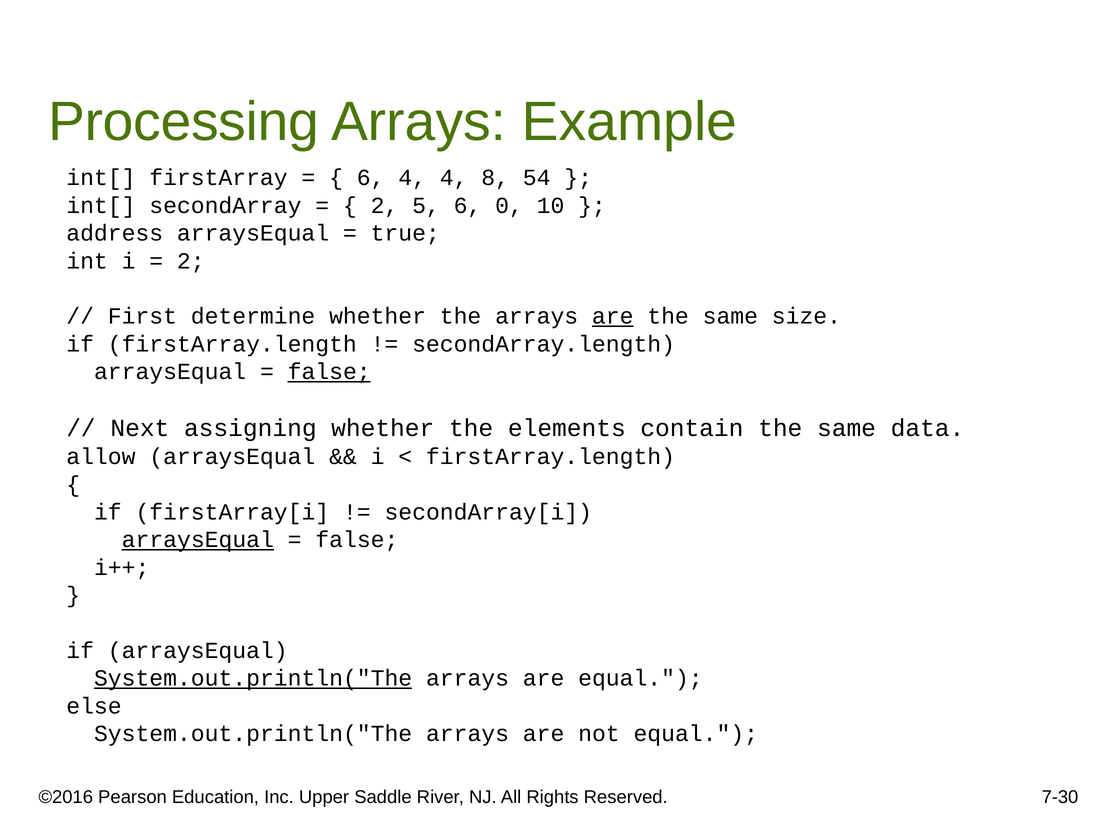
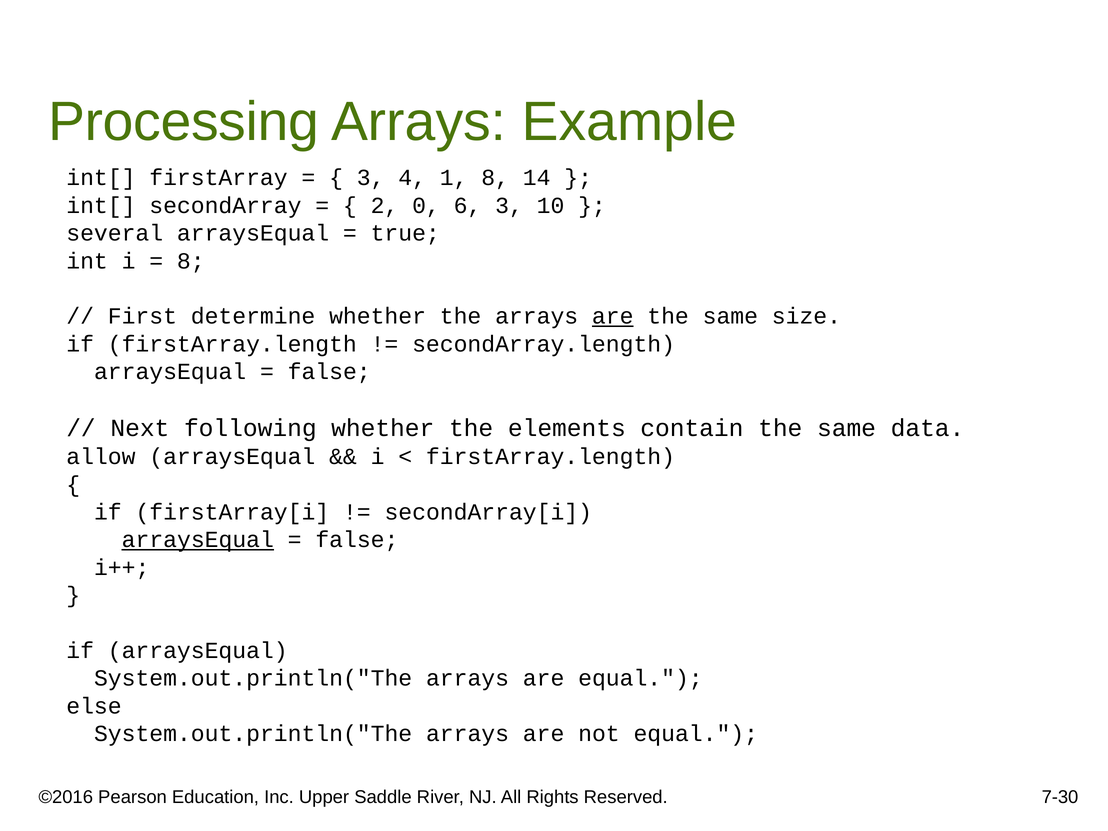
6: 6 -> 3 (371, 178)
4 4: 4 -> 1 (454, 178)
54: 54 -> 14 (537, 178)
5: 5 -> 0 (426, 206)
6 0: 0 -> 3 (509, 206)
address: address -> several (115, 233)
2: 2 -> 8 (191, 261)
false underline: present -> none (329, 372)
assigning: assigning -> following (250, 428)
System.out.println("The underline: present -> none (253, 678)
